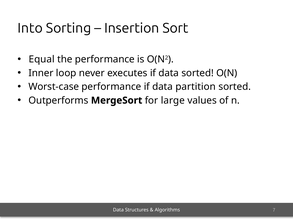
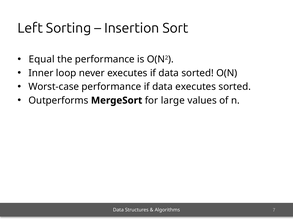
Into: Into -> Left (30, 28)
data partition: partition -> executes (196, 87)
